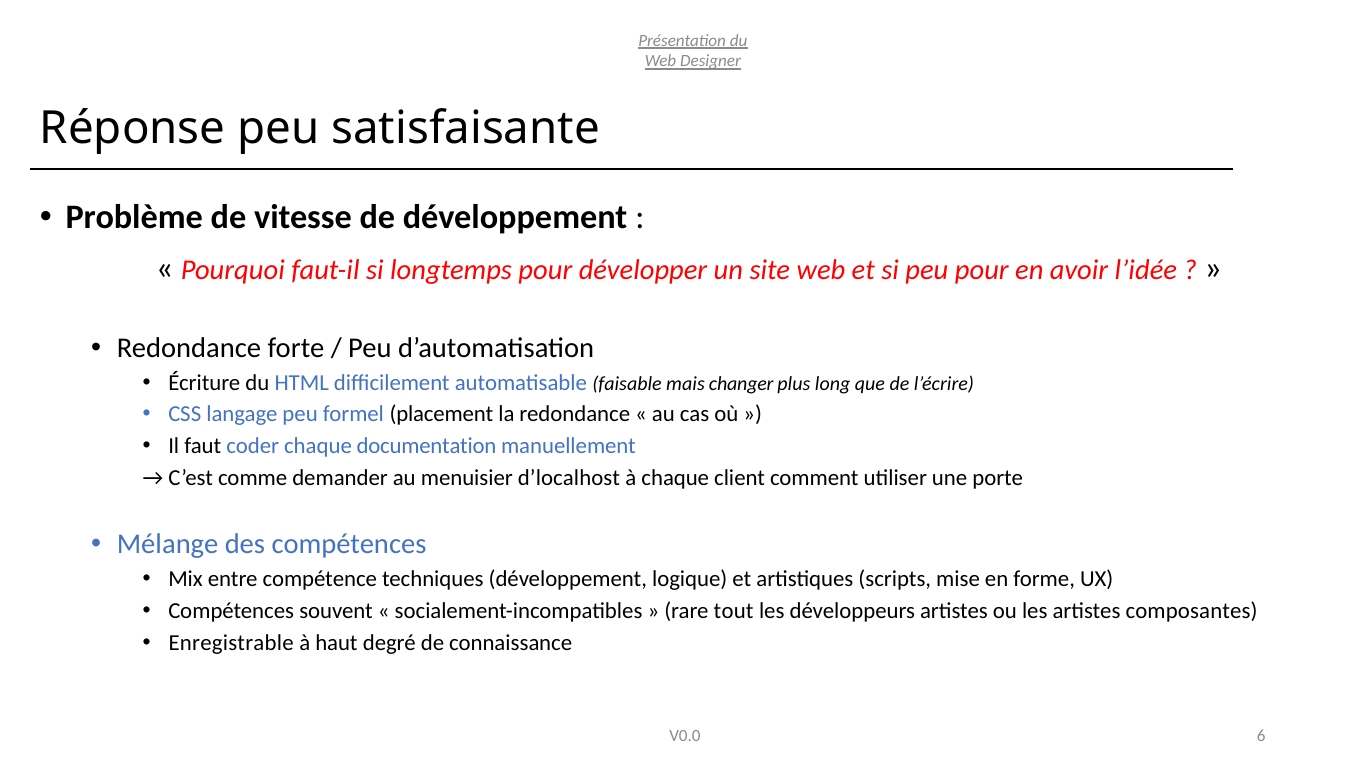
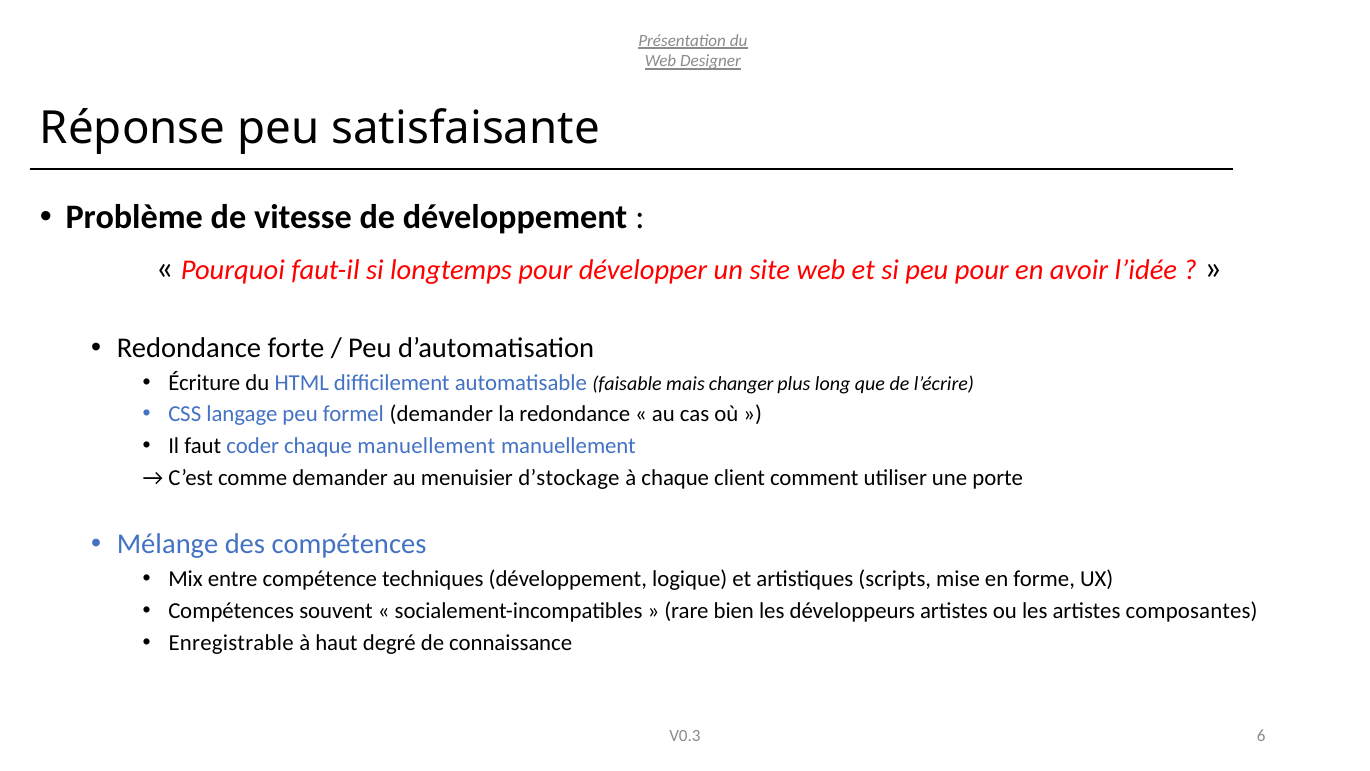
formel placement: placement -> demander (441, 414)
chaque documentation: documentation -> manuellement (426, 446)
d’localhost: d’localhost -> d’stockage (569, 478)
tout: tout -> bien (734, 611)
V0.0: V0.0 -> V0.3 (685, 736)
